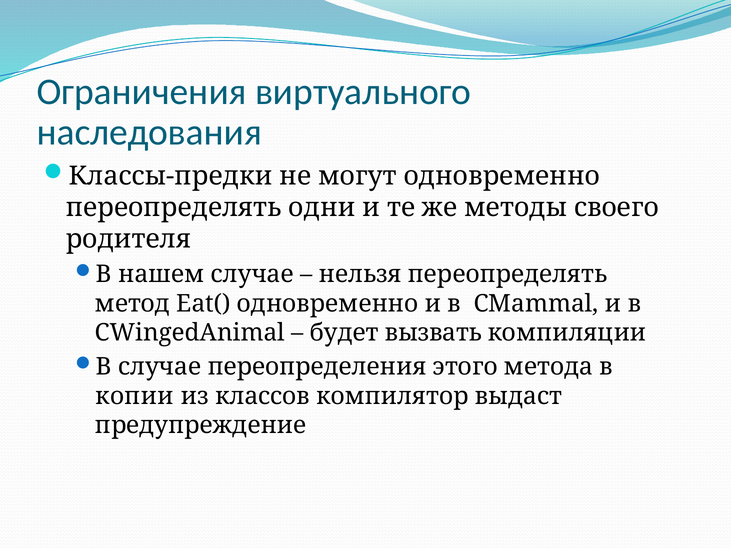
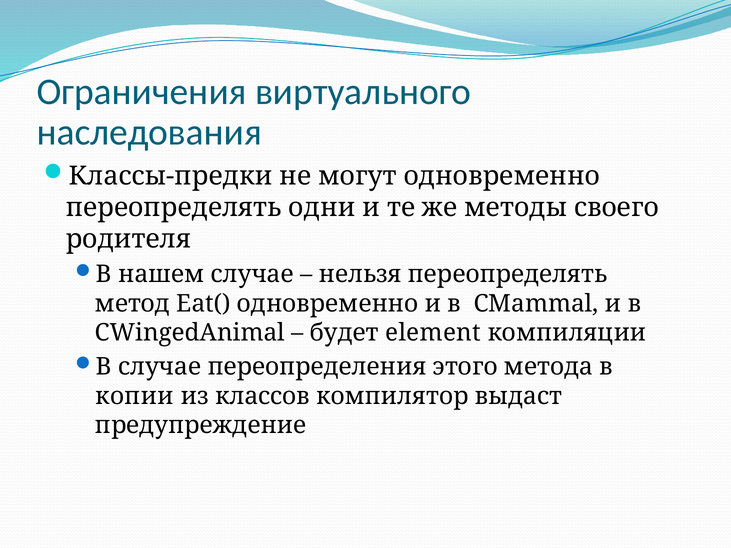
вызвать: вызвать -> element (433, 333)
